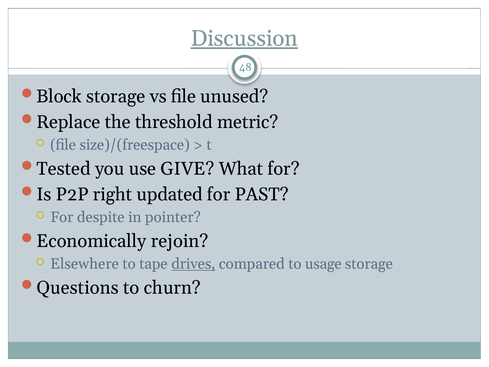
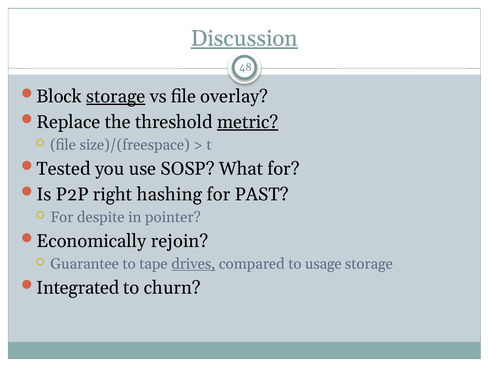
storage underline: none -> present (116, 96)
unused: unused -> overlay (234, 96)
metric underline: none -> present (248, 122)
GIVE: GIVE -> SOSP (188, 169)
updated: updated -> hashing (169, 194)
Elsewhere: Elsewhere -> Guarantee (85, 264)
Questions: Questions -> Integrated (78, 288)
